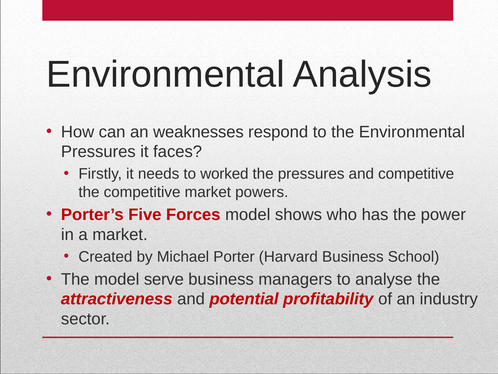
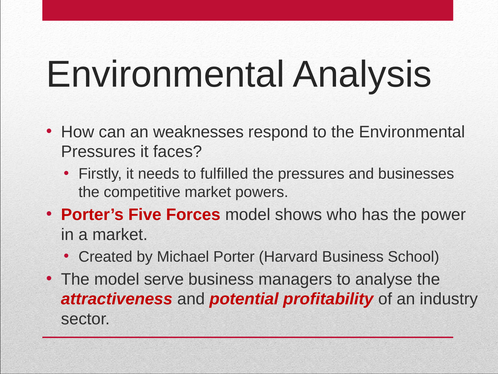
worked: worked -> fulfilled (224, 174)
and competitive: competitive -> businesses (416, 174)
